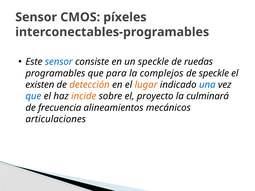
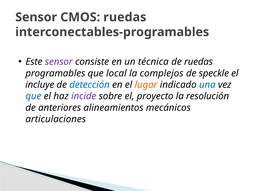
CMOS píxeles: píxeles -> ruedas (125, 17)
sensor colour: blue -> purple (59, 62)
un speckle: speckle -> técnica (153, 62)
para: para -> local (116, 73)
existen: existen -> incluye (40, 85)
detección colour: orange -> blue (90, 85)
incide colour: orange -> purple (84, 96)
culminará: culminará -> resolución (208, 96)
frecuencia: frecuencia -> anteriores (60, 108)
